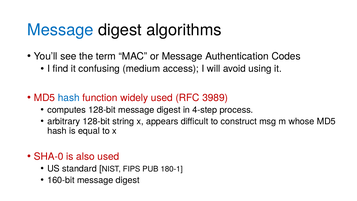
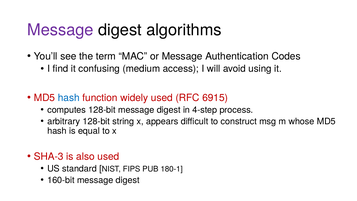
Message colour: blue -> purple (60, 30)
3989: 3989 -> 6915 (215, 98)
SHA-0: SHA-0 -> SHA-3 (49, 156)
